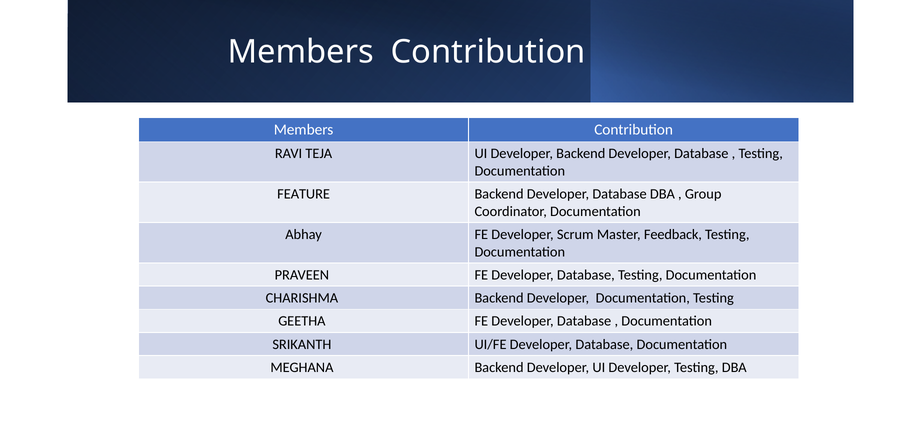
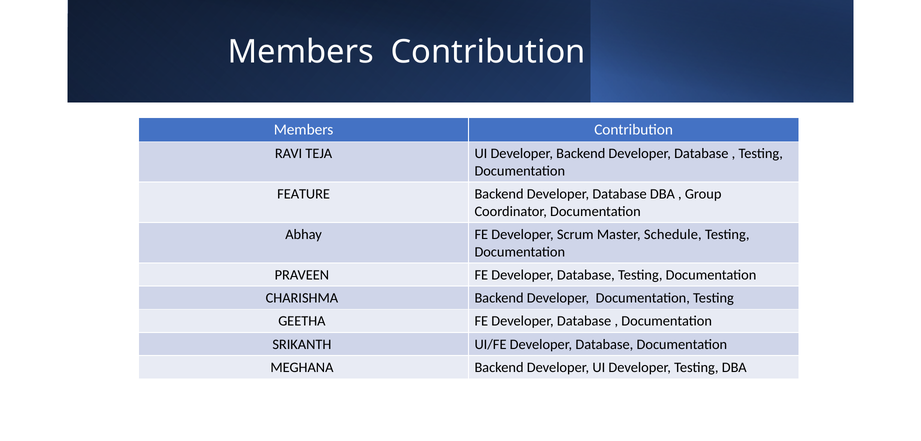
Feedback: Feedback -> Schedule (673, 235)
